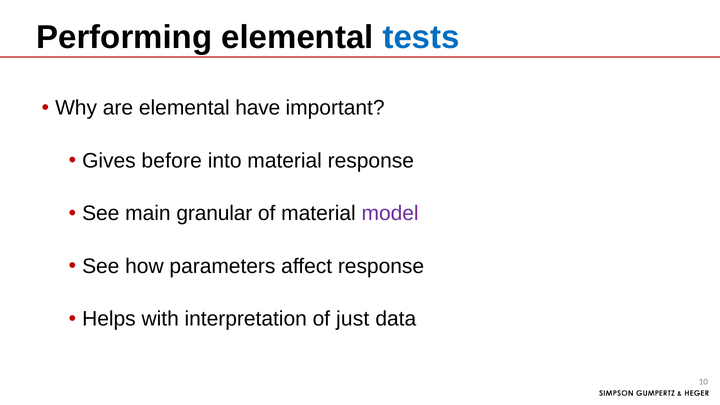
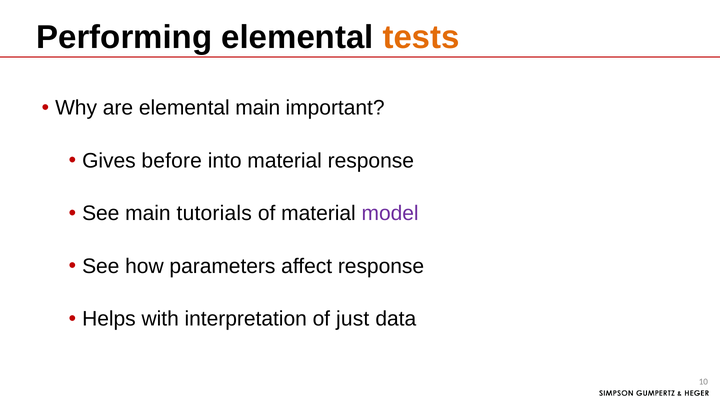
tests colour: blue -> orange (421, 38)
elemental have: have -> main (258, 108)
granular: granular -> tutorials (214, 214)
